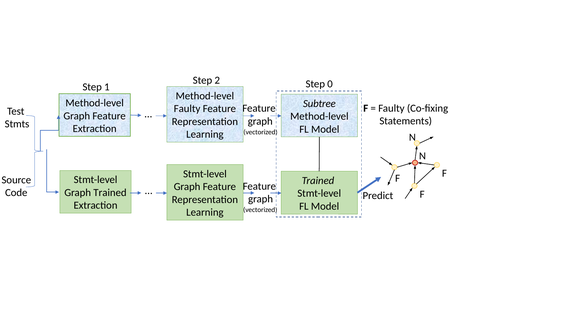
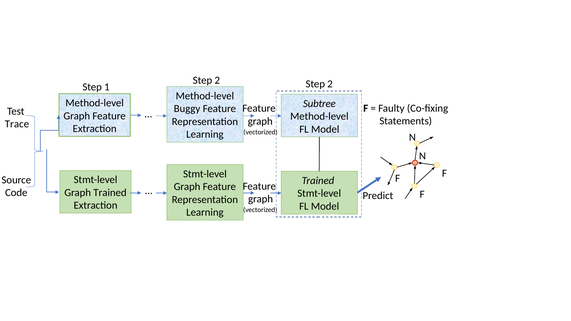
2 Step 0: 0 -> 2 (330, 84)
Faulty: Faulty -> Buggy (187, 109)
Stmts: Stmts -> Trace (17, 124)
